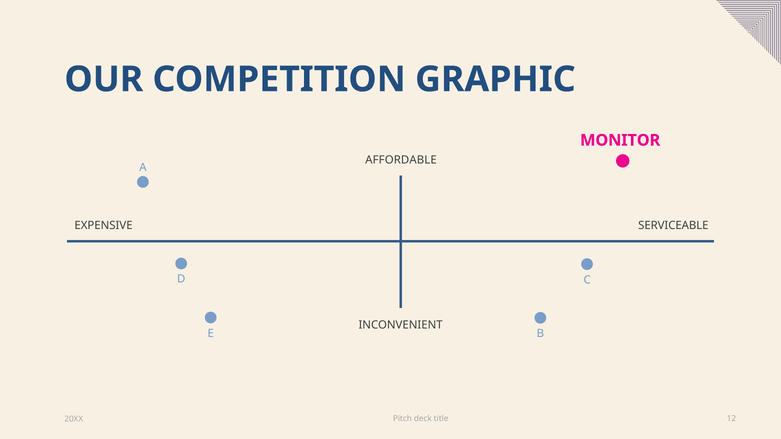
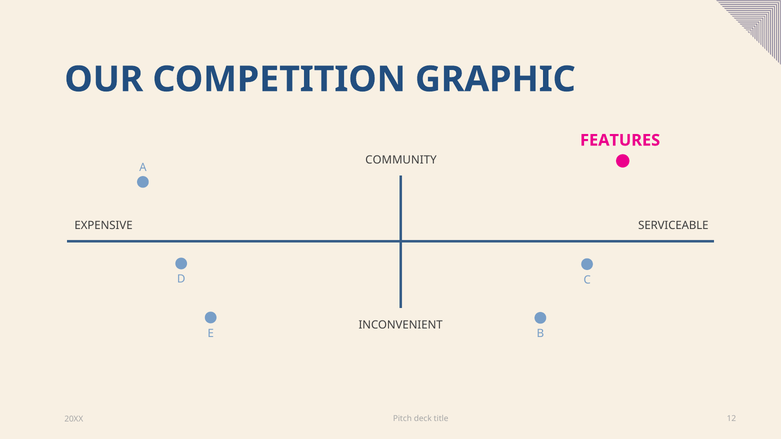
MONITOR: MONITOR -> FEATURES (620, 140)
AFFORDABLE: AFFORDABLE -> COMMUNITY (401, 160)
